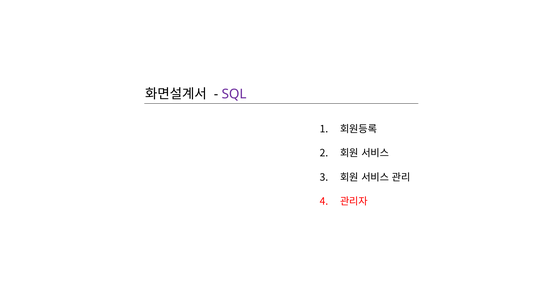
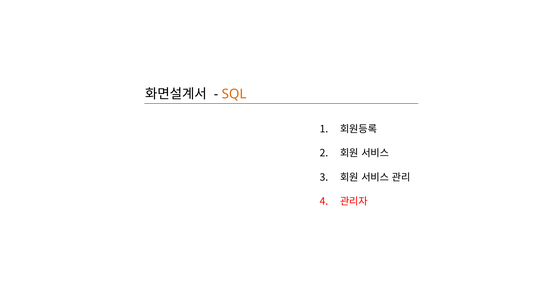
SQL colour: purple -> orange (234, 94)
